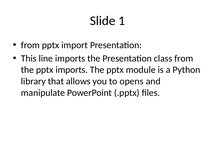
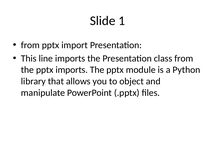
opens: opens -> object (132, 81)
